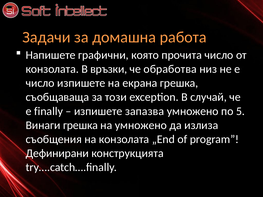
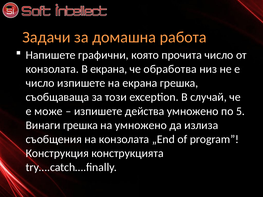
В връзки: връзки -> екрана (109, 69)
finally: finally -> може (48, 111)
запазва: запазва -> действа (145, 111)
Дефинирани: Дефинирани -> Конструкция (57, 153)
